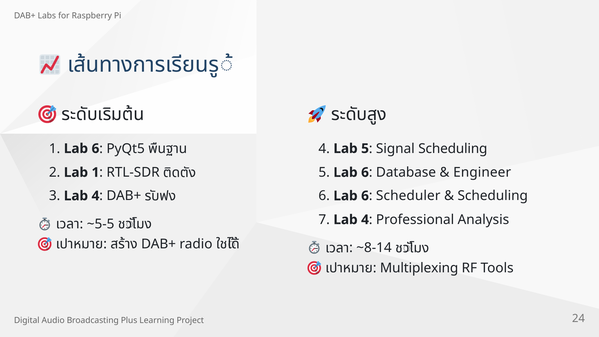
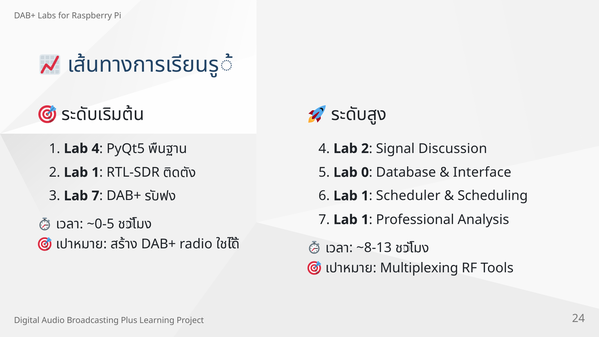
1 Lab 6: 6 -> 4 (95, 149)
Lab 5: 5 -> 2 (365, 149)
Signal Scheduling: Scheduling -> Discussion (453, 149)
5 Lab 6: 6 -> 0 (365, 172)
Engineer: Engineer -> Interface (482, 172)
3 Lab 4: 4 -> 7 (95, 196)
6 Lab 6: 6 -> 1 (365, 196)
7 Lab 4: 4 -> 1 (365, 220)
~5-5: ~5-5 -> ~0-5 (101, 224)
~8-14: ~8-14 -> ~8-13 (374, 248)
